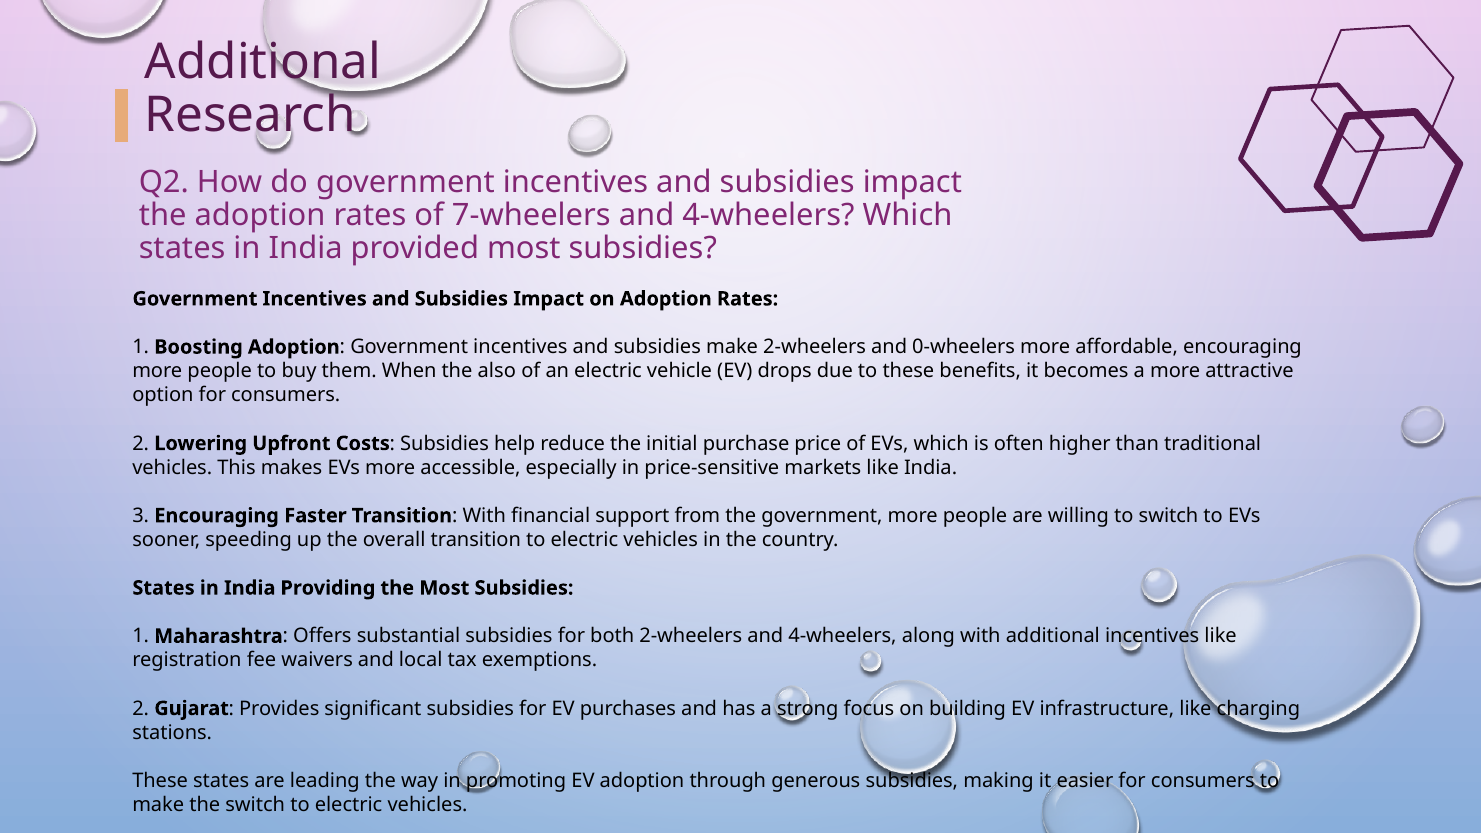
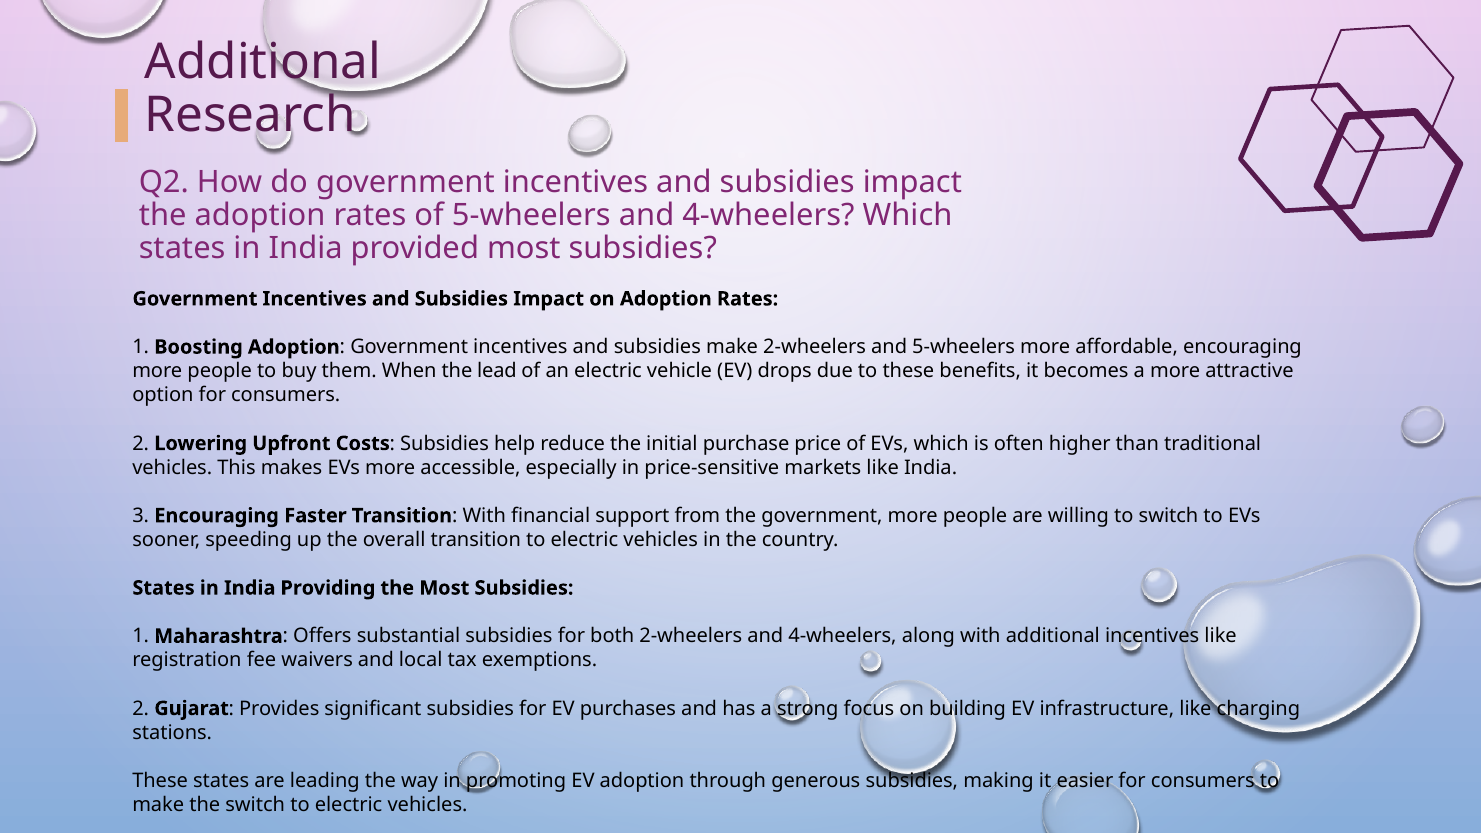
of 7-wheelers: 7-wheelers -> 5-wheelers (531, 216)
and 0-wheelers: 0-wheelers -> 5-wheelers (964, 347)
also: also -> lead (497, 371)
